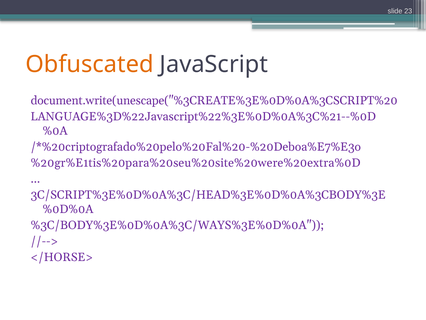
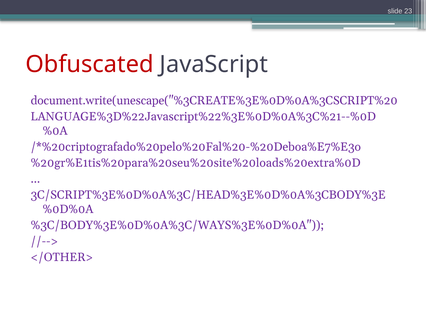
Obfuscated colour: orange -> red (90, 64)
%20gr%E1tis%20para%20seu%20site%20were%20extra%0D: %20gr%E1tis%20para%20seu%20site%20were%20extra%0D -> %20gr%E1tis%20para%20seu%20site%20loads%20extra%0D (196, 163)
</HORSE>: </HORSE> -> </OTHER> (62, 257)
